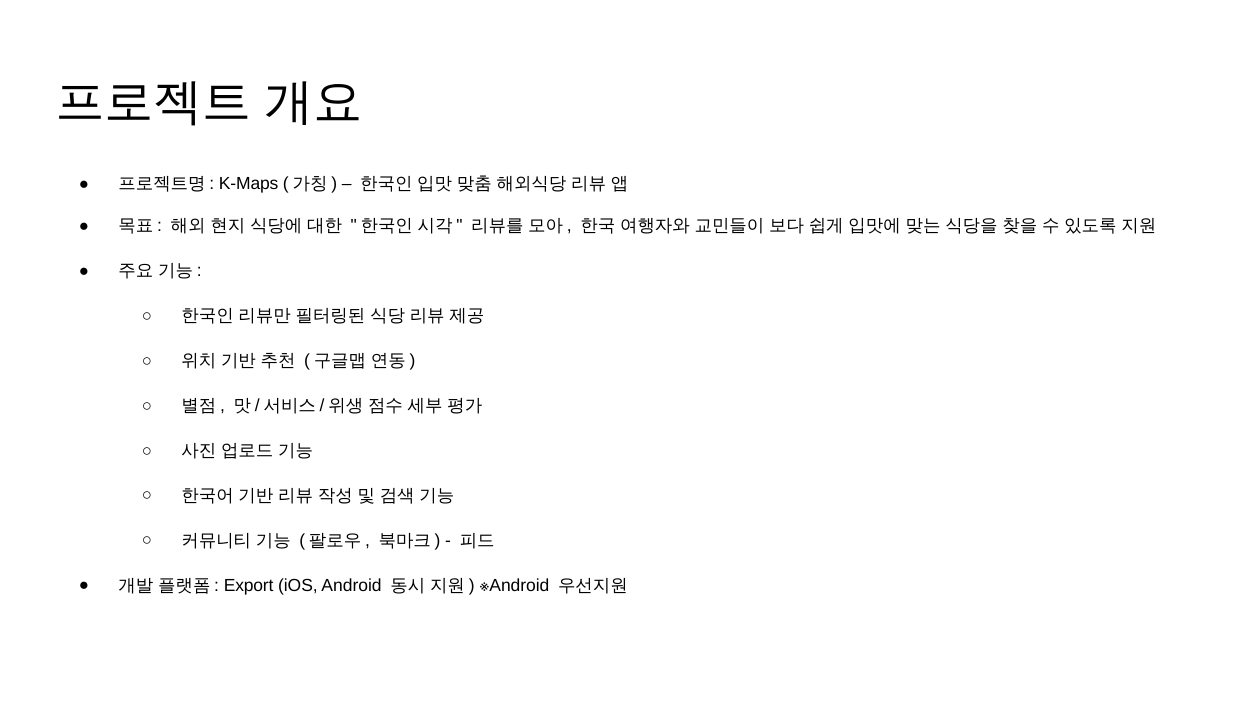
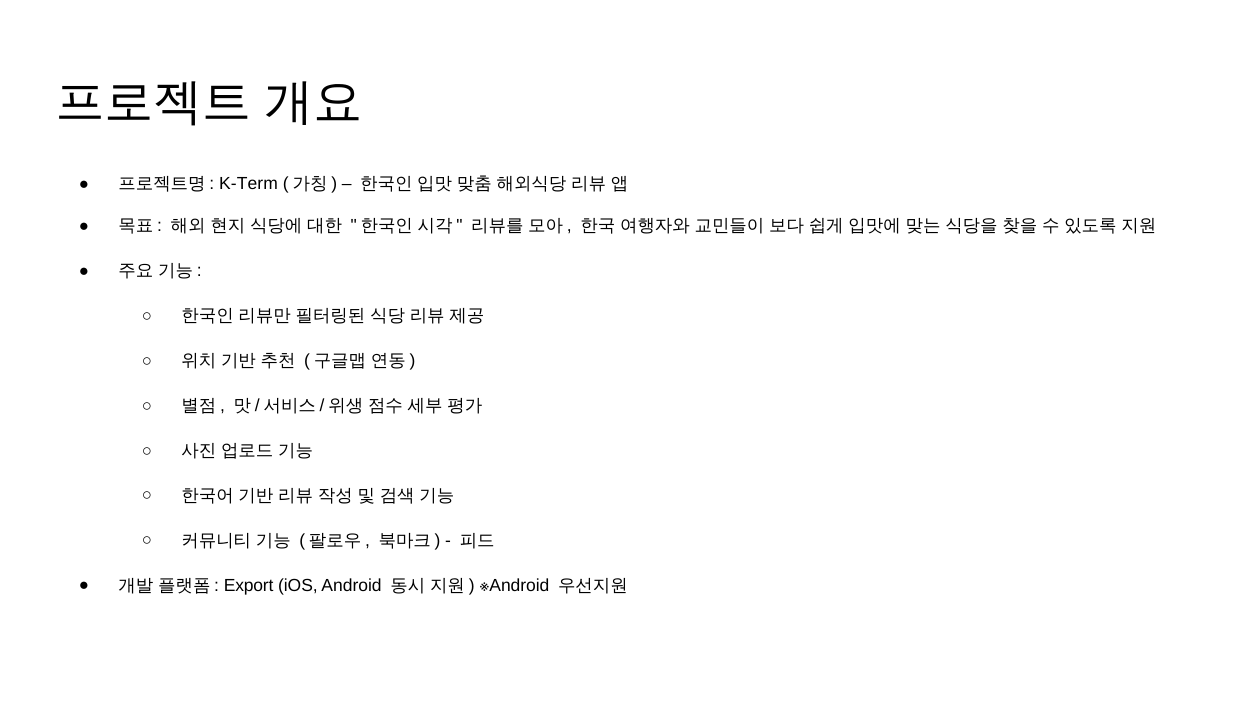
K-Maps: K-Maps -> K-Term (249, 184)
